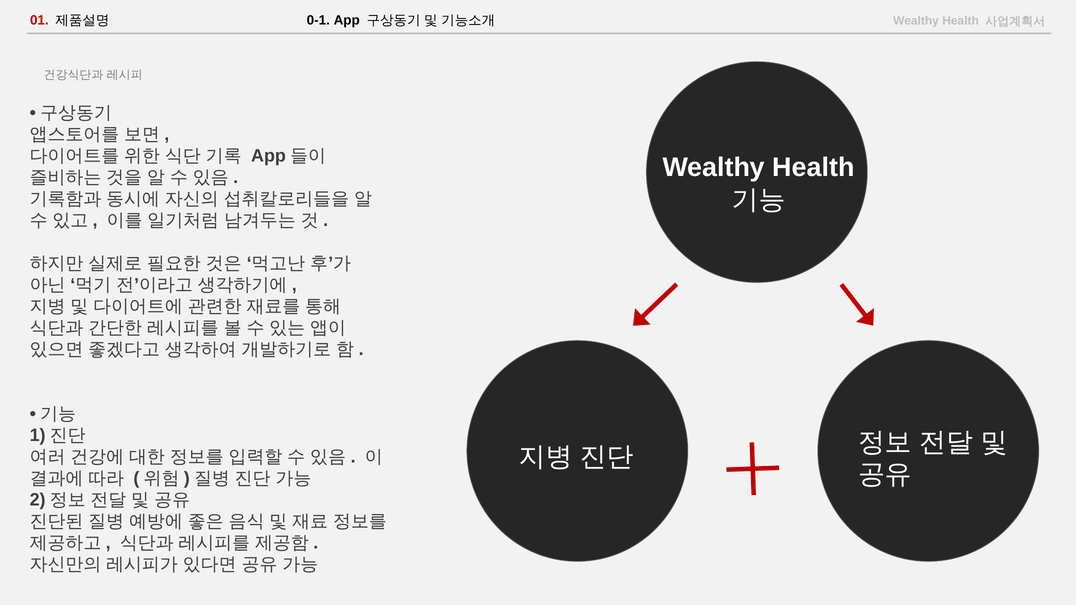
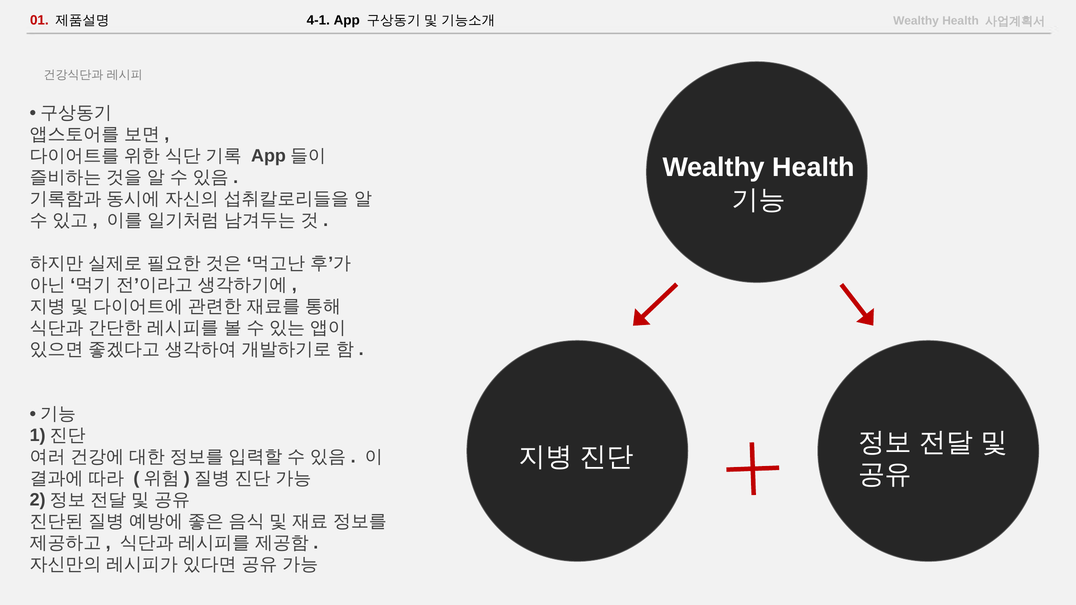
0-1: 0-1 -> 4-1 (318, 21)
